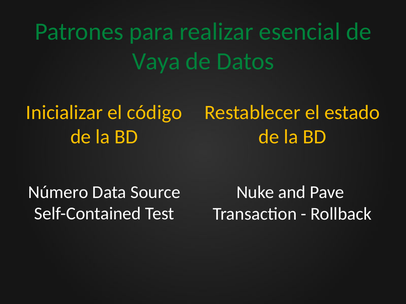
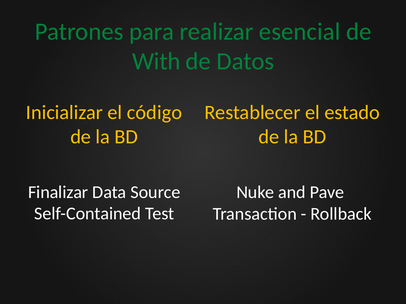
Vaya: Vaya -> With (156, 62)
Número: Número -> Finalizar (58, 192)
